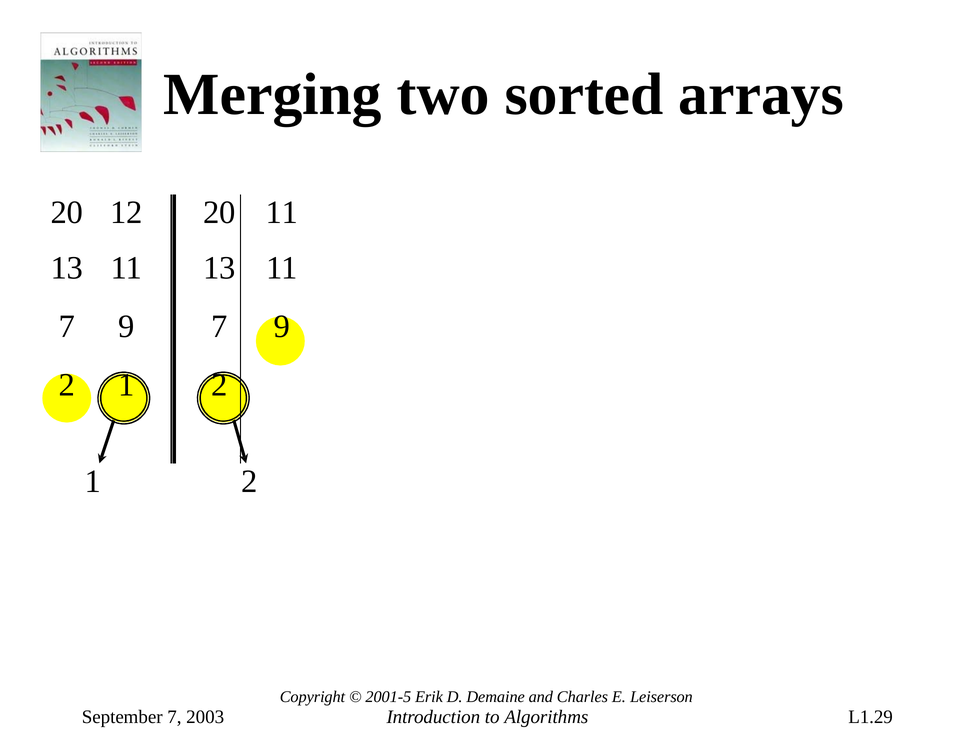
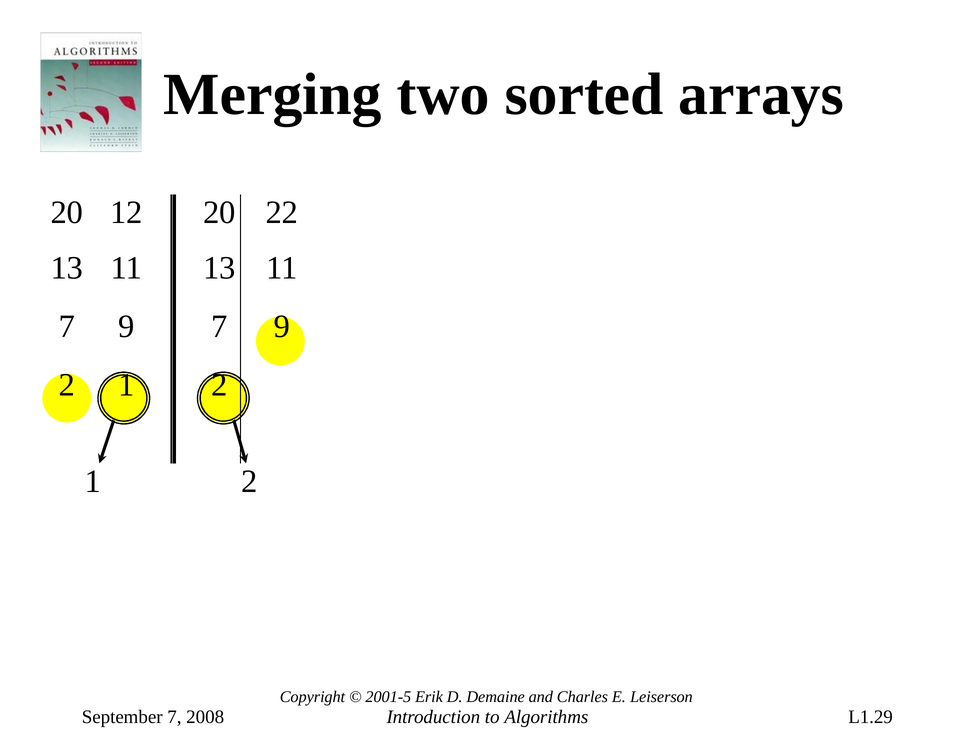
20 11: 11 -> 22 (282, 212)
2003: 2003 -> 2008 (205, 716)
